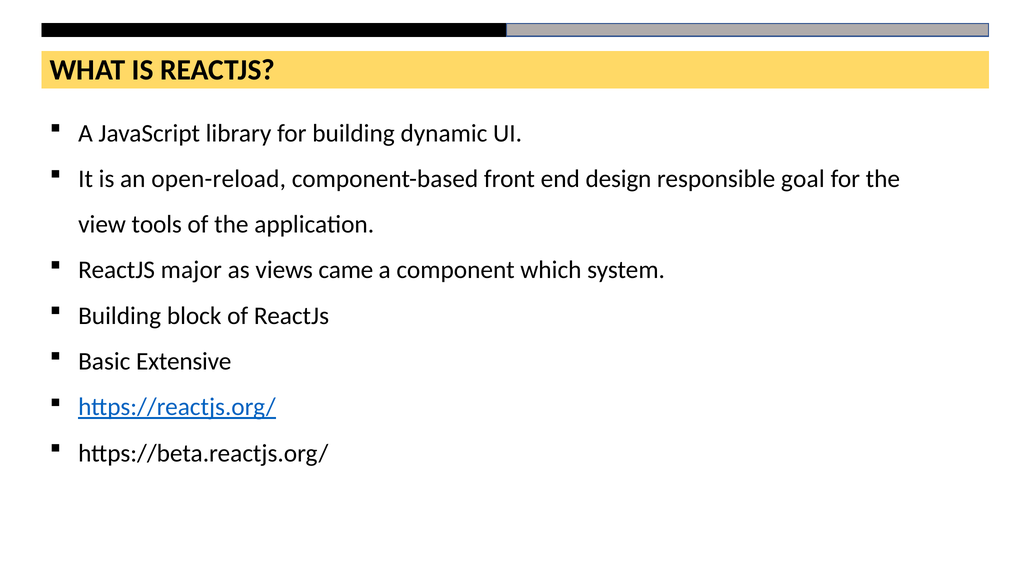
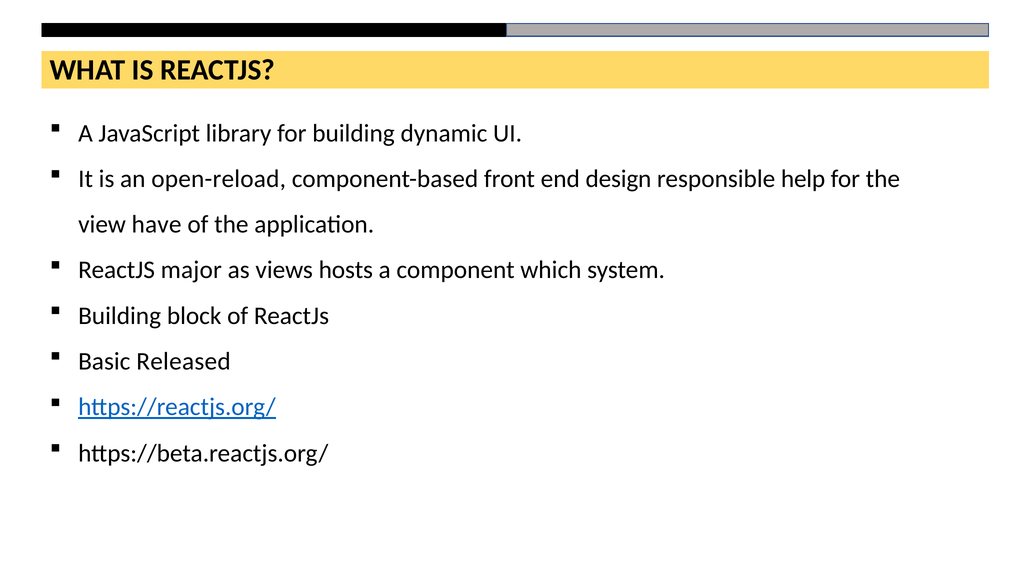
goal: goal -> help (803, 179)
tools: tools -> have (157, 224)
came: came -> hosts (346, 270)
Extensive: Extensive -> Released (183, 361)
